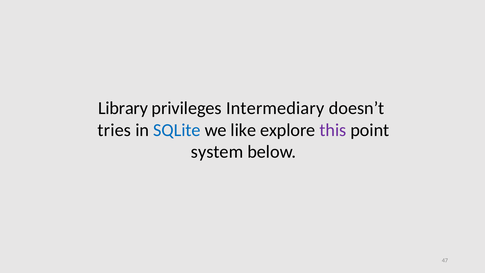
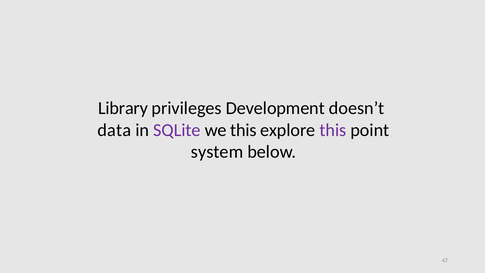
Intermediary: Intermediary -> Development (275, 108)
tries: tries -> data (114, 130)
SQLite colour: blue -> purple (177, 130)
we like: like -> this (243, 130)
